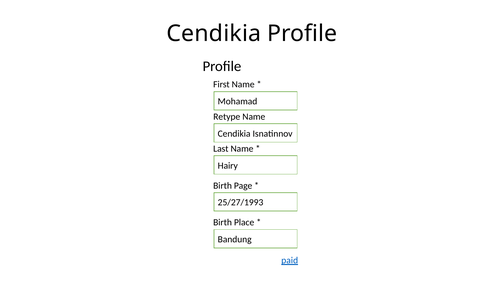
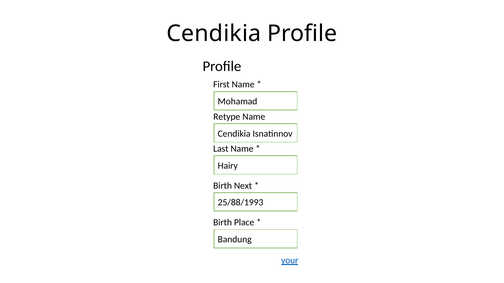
Page: Page -> Next (243, 186)
25/27/1993: 25/27/1993 -> 25/88/1993 (241, 203)
paid: paid -> your (290, 261)
